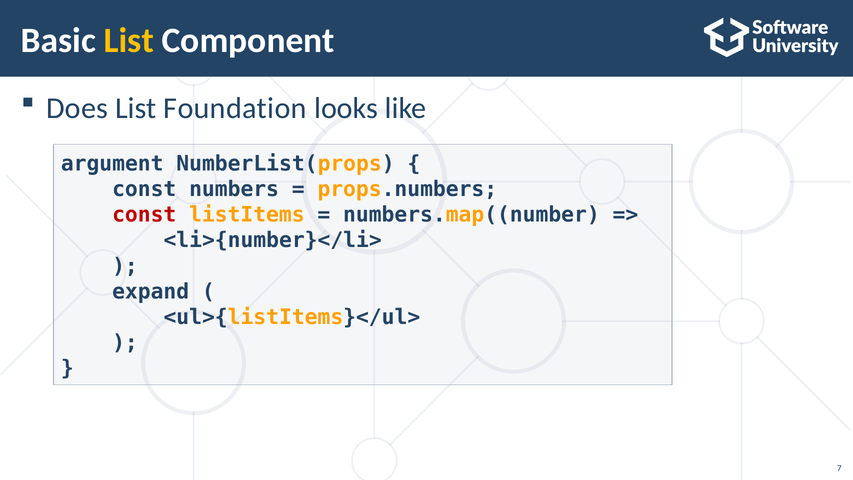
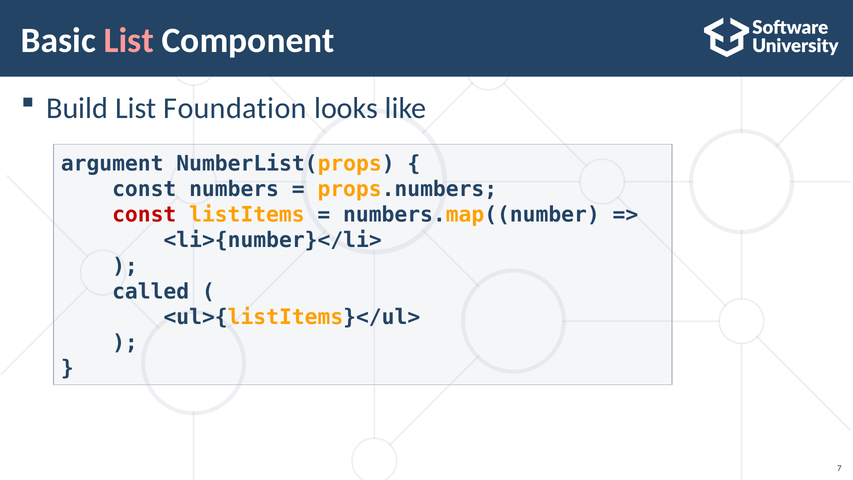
List colour: yellow -> pink (129, 40)
Does: Does -> Build (77, 108)
expand: expand -> called (151, 292)
